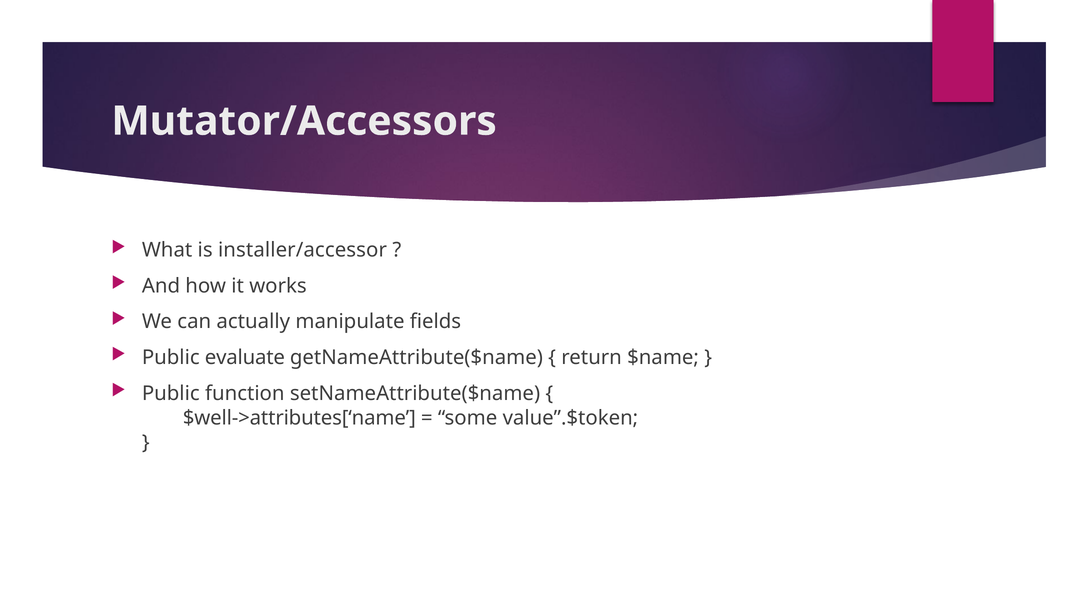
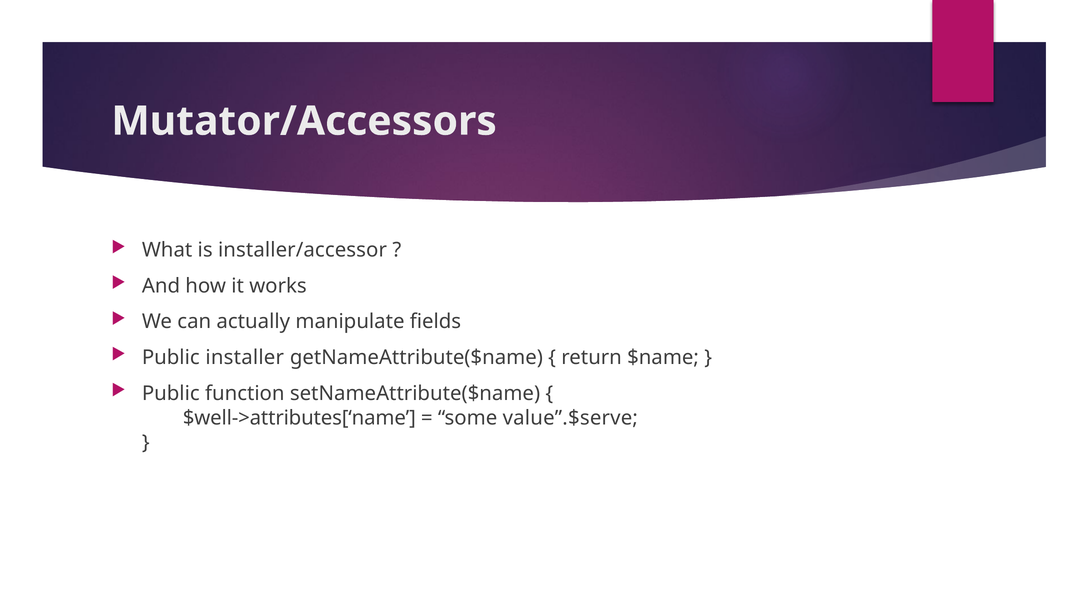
evaluate: evaluate -> installer (245, 358)
value”.$token: value”.$token -> value”.$serve (570, 418)
